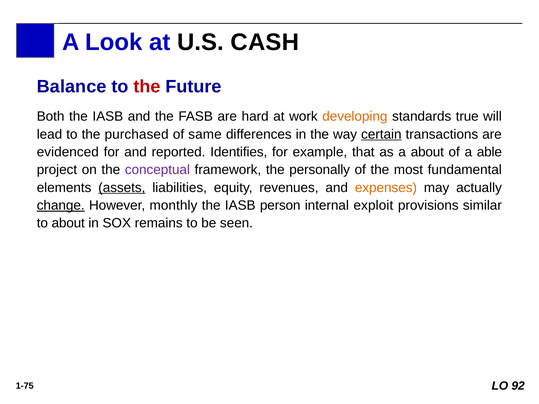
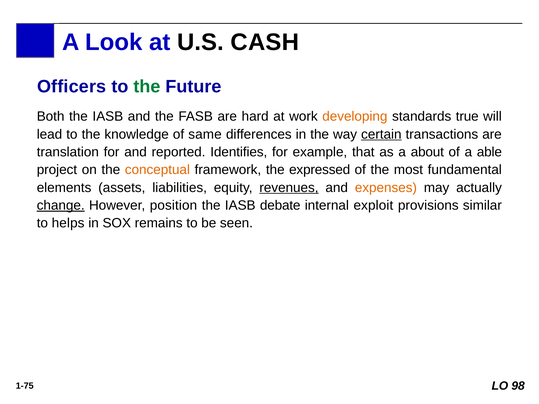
Balance: Balance -> Officers (72, 87)
the colour: red -> green (147, 87)
purchased: purchased -> knowledge (137, 134)
evidenced: evidenced -> translation (68, 152)
conceptual colour: purple -> orange (157, 170)
personally: personally -> expressed (320, 170)
assets underline: present -> none (122, 188)
revenues underline: none -> present (289, 188)
monthly: monthly -> position (173, 205)
person: person -> debate (280, 205)
to about: about -> helps (68, 223)
92: 92 -> 98 (518, 386)
